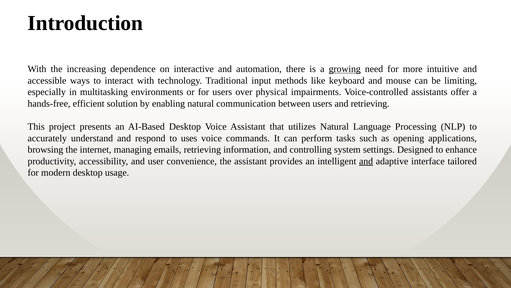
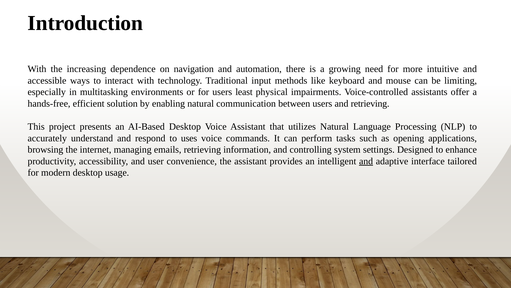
interactive: interactive -> navigation (194, 69)
growing underline: present -> none (345, 69)
over: over -> least (244, 92)
